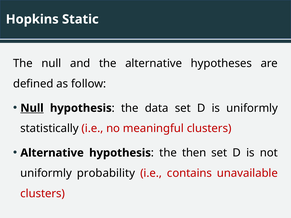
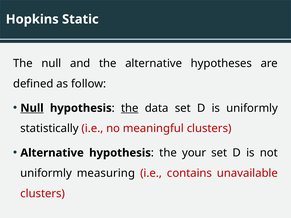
the underline: none -> present (130, 108)
then: then -> your (194, 153)
probability: probability -> measuring (106, 173)
